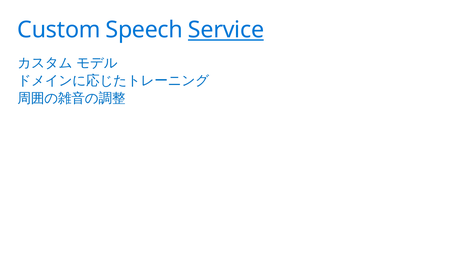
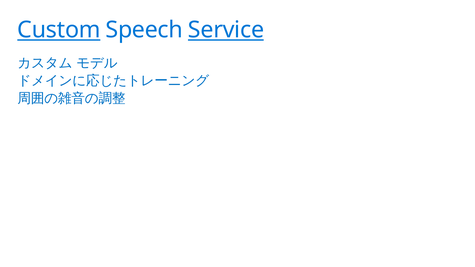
Custom underline: none -> present (59, 30)
